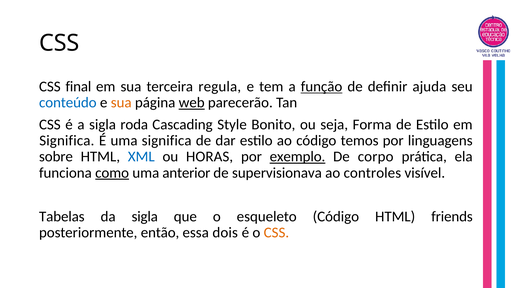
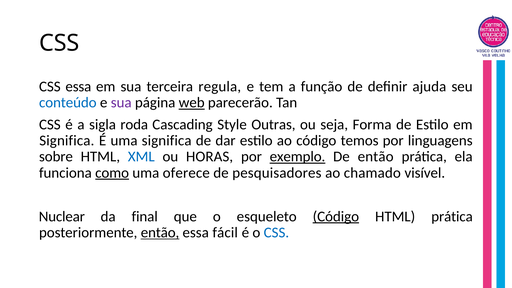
CSS final: final -> essa (78, 87)
função underline: present -> none (322, 87)
sua colour: orange -> purple (121, 103)
Bonito: Bonito -> Outras (273, 124)
De corpo: corpo -> então (376, 157)
anterior: anterior -> oferece (186, 173)
supervisionava: supervisionava -> pesquisadores (277, 173)
controles: controles -> chamado (372, 173)
Tabelas: Tabelas -> Nuclear (62, 216)
da sigla: sigla -> final (145, 216)
Código underline: none -> present (336, 216)
HTML friends: friends -> prática (452, 216)
então underline: none -> present (160, 233)
dois: dois -> fácil (225, 233)
CSS colour: orange -> blue (276, 233)
